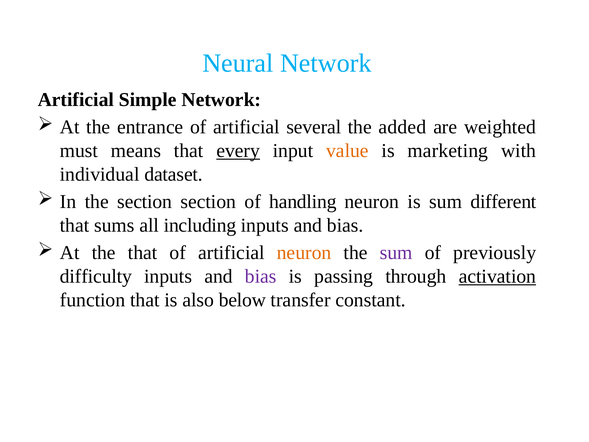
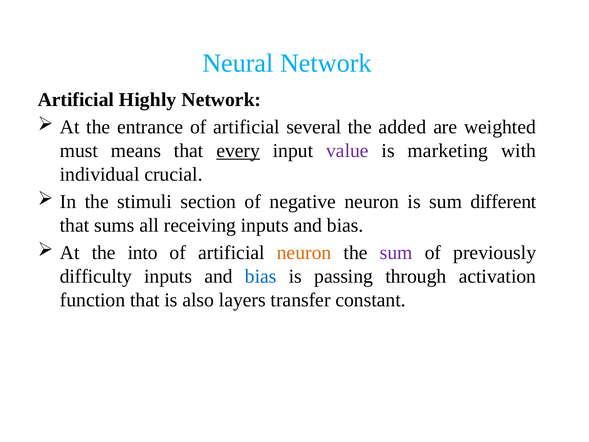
Simple: Simple -> Highly (148, 100)
value colour: orange -> purple (347, 151)
dataset: dataset -> crucial (174, 174)
the section: section -> stimuli (145, 202)
handling: handling -> negative (303, 202)
including: including -> receiving (200, 225)
the that: that -> into (143, 253)
bias colour: purple -> blue (261, 276)
activation underline: present -> none (497, 276)
below: below -> layers (242, 300)
